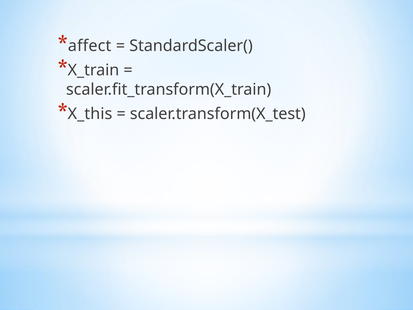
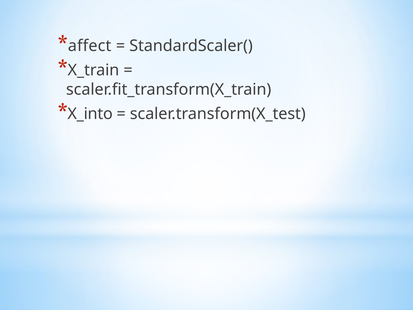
X_this: X_this -> X_into (90, 114)
